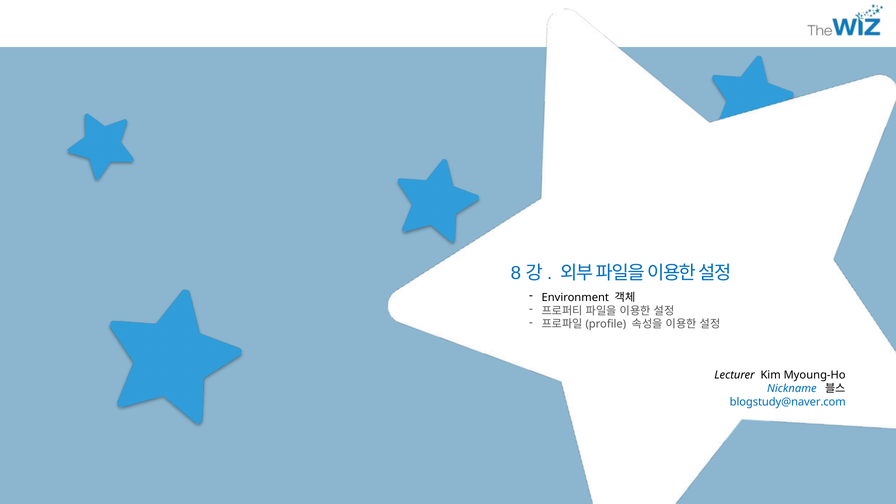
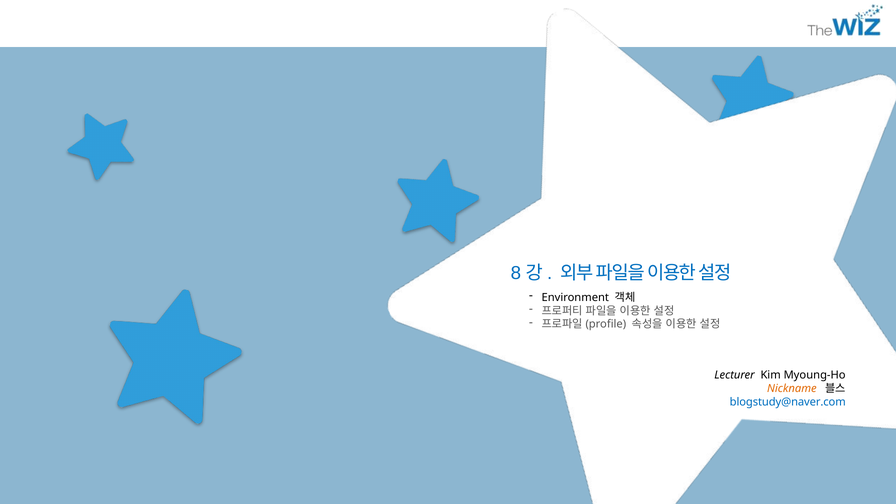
Nickname colour: blue -> orange (792, 389)
